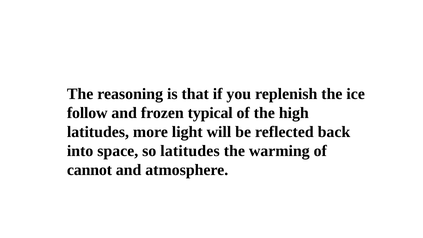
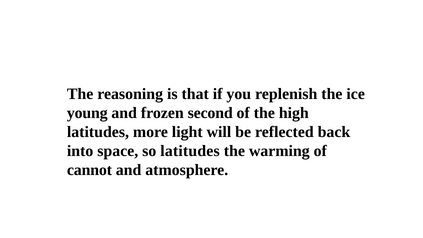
follow: follow -> young (87, 113)
typical: typical -> second (210, 113)
